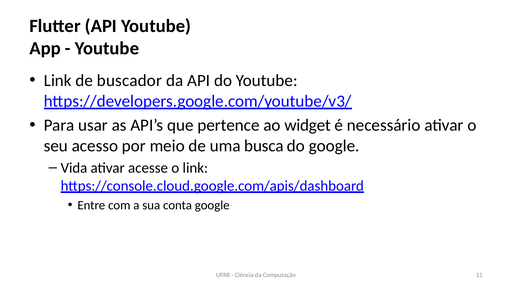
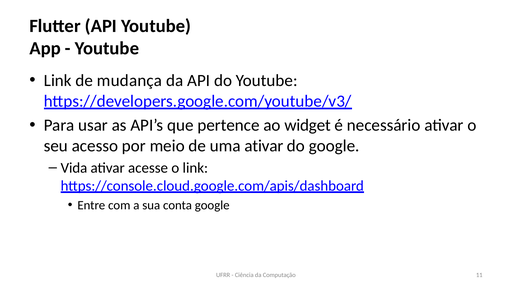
buscador: buscador -> mudança (129, 81)
uma busca: busca -> ativar (264, 146)
